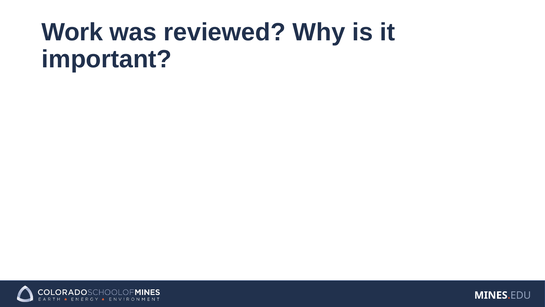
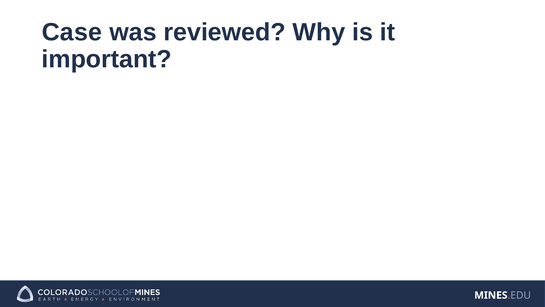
Work: Work -> Case (72, 32)
